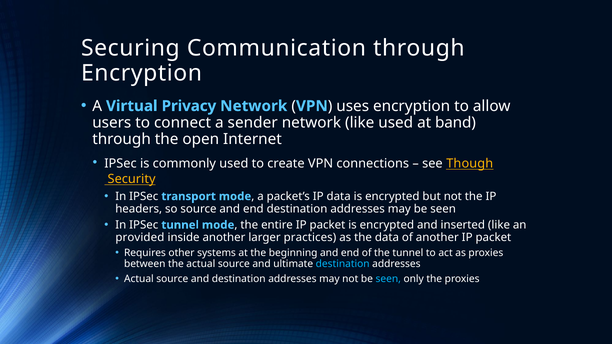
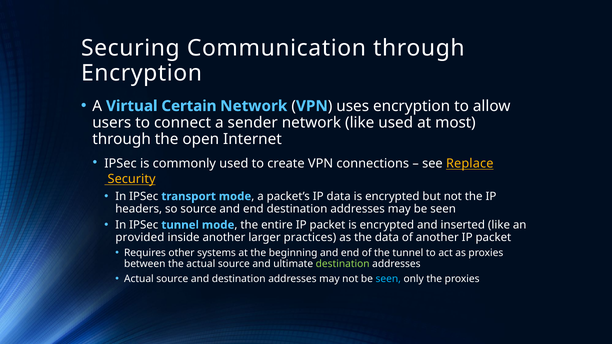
Privacy: Privacy -> Certain (189, 106)
band: band -> most (455, 123)
Though: Though -> Replace (470, 164)
destination colour: light blue -> light green (343, 264)
